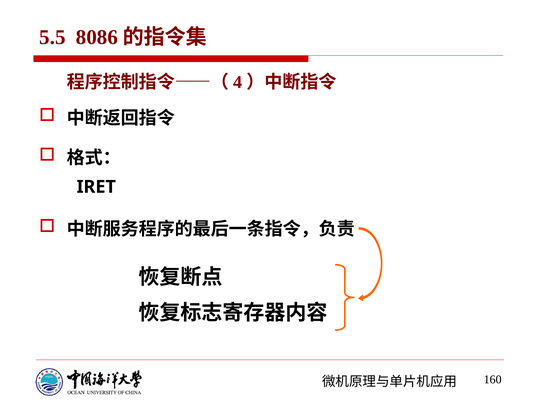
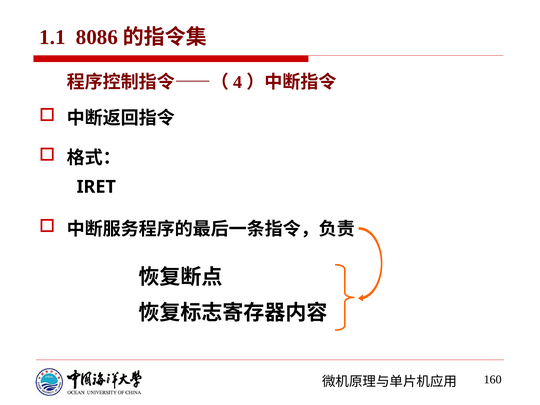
5.5: 5.5 -> 1.1 (52, 37)
